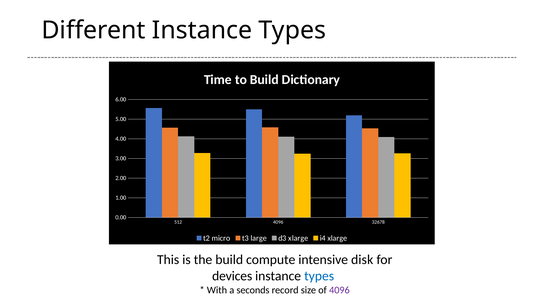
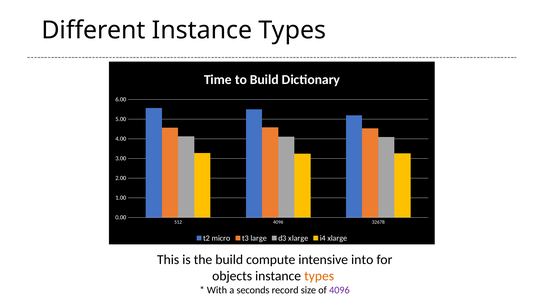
disk: disk -> into (362, 260)
devices: devices -> objects (232, 276)
types colour: blue -> orange (319, 276)
